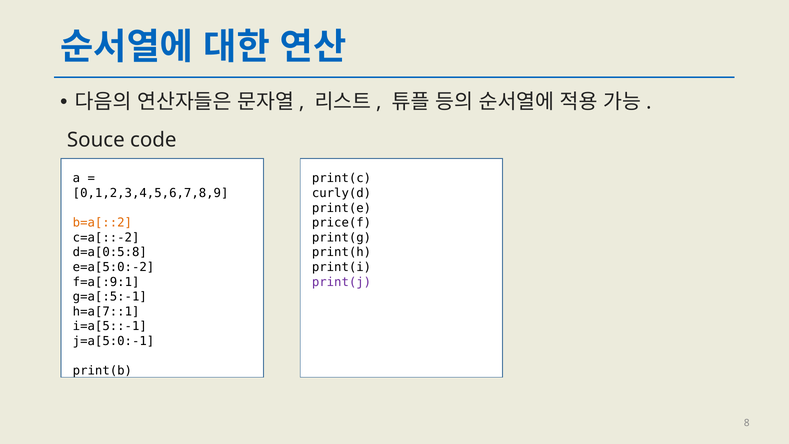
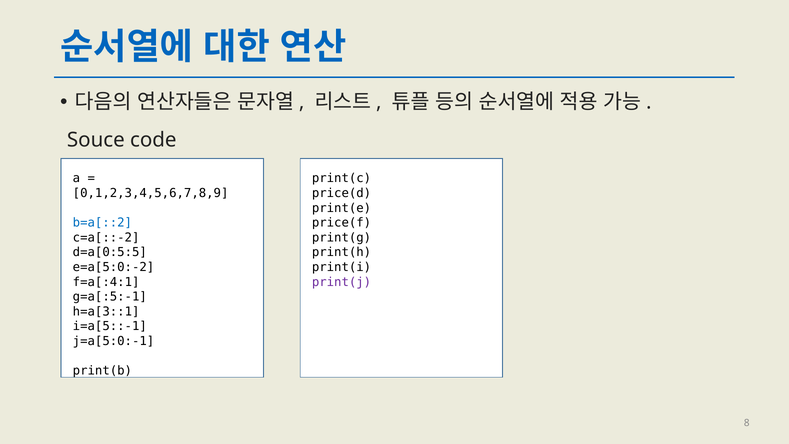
curly(d: curly(d -> price(d (342, 193)
b=a[::2 colour: orange -> blue (102, 223)
d=a[0:5:8: d=a[0:5:8 -> d=a[0:5:5 (110, 252)
f=a[:9:1: f=a[:9:1 -> f=a[:4:1 (106, 282)
h=a[7::1: h=a[7::1 -> h=a[3::1 (106, 311)
